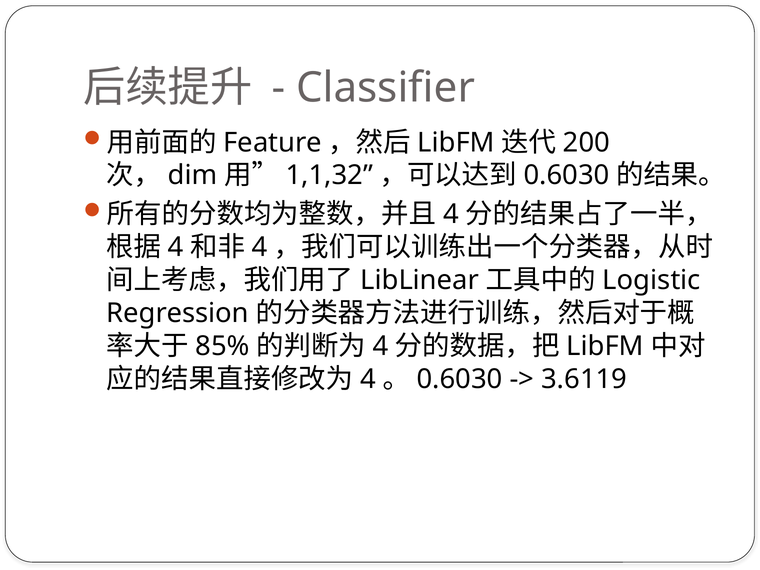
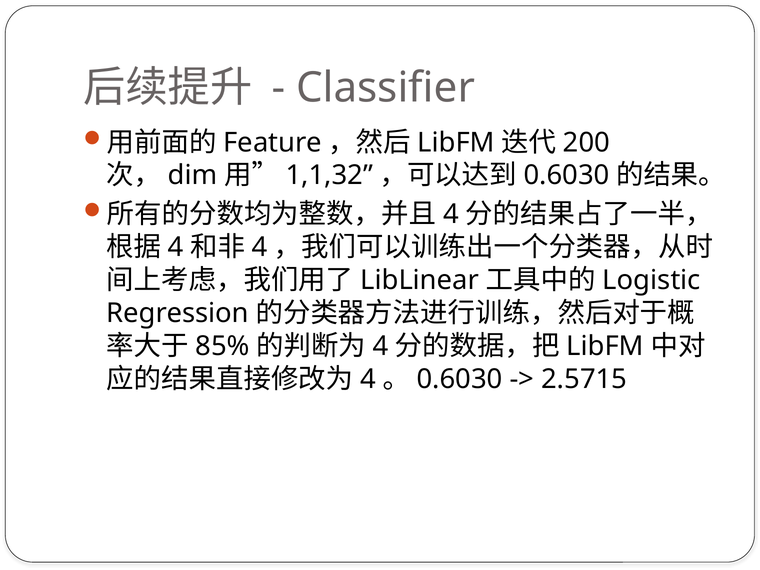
3.6119: 3.6119 -> 2.5715 (584, 379)
